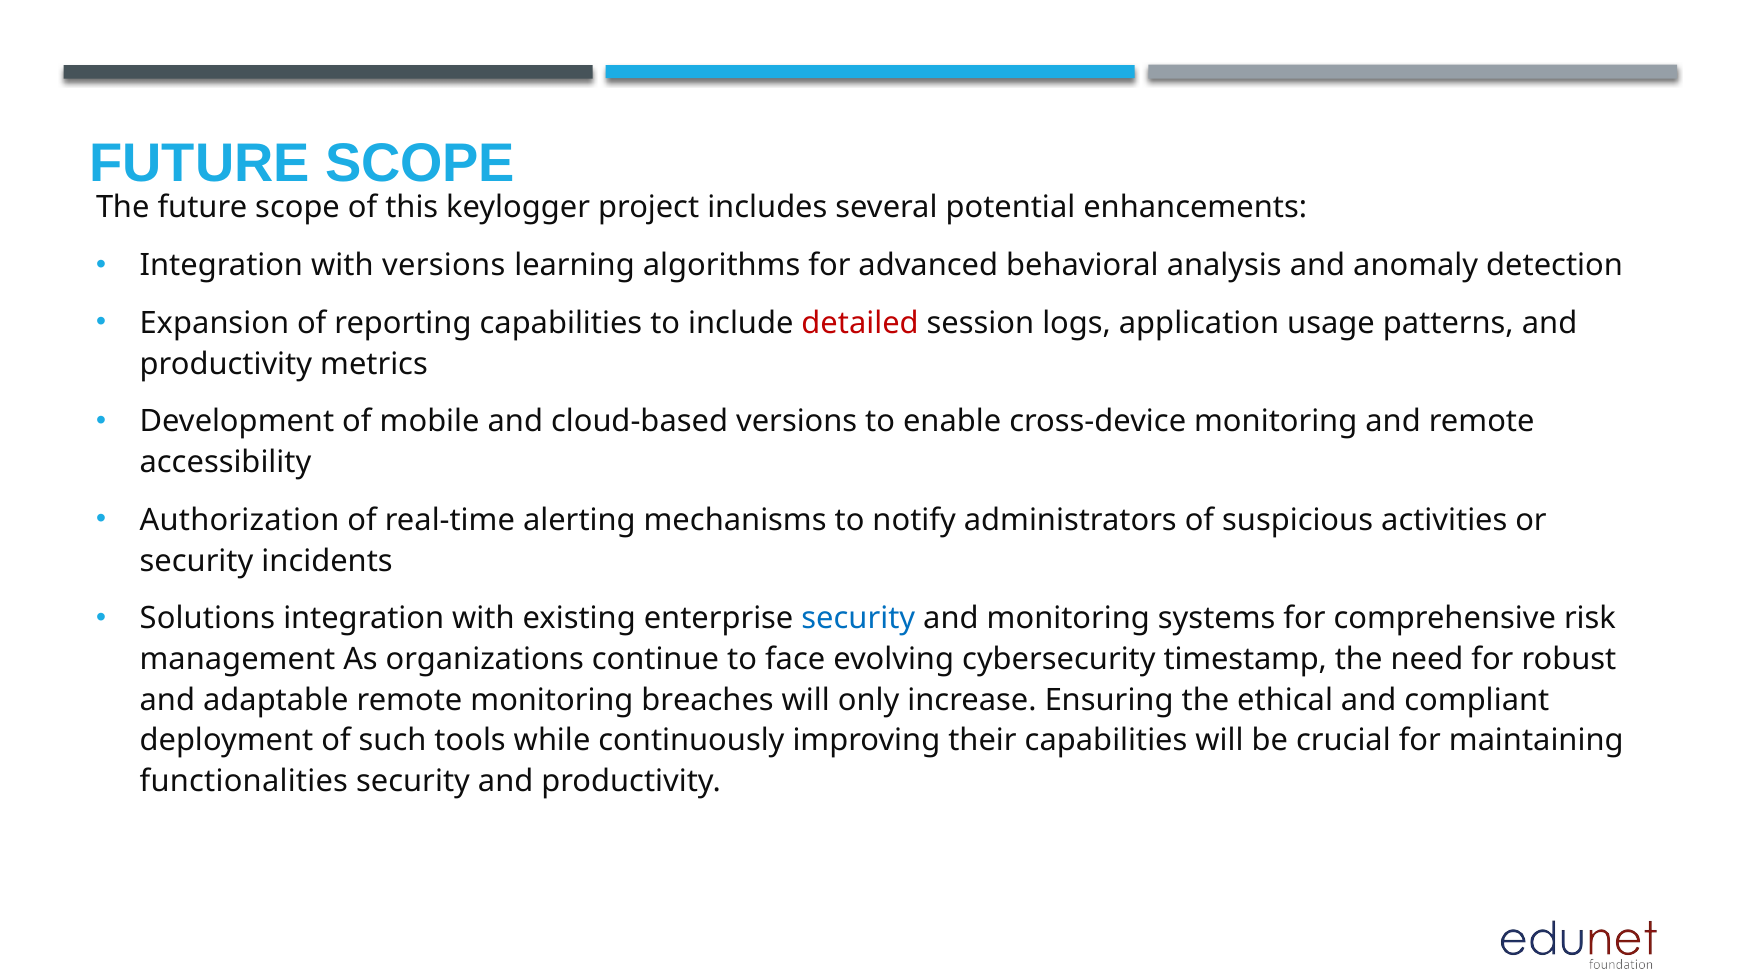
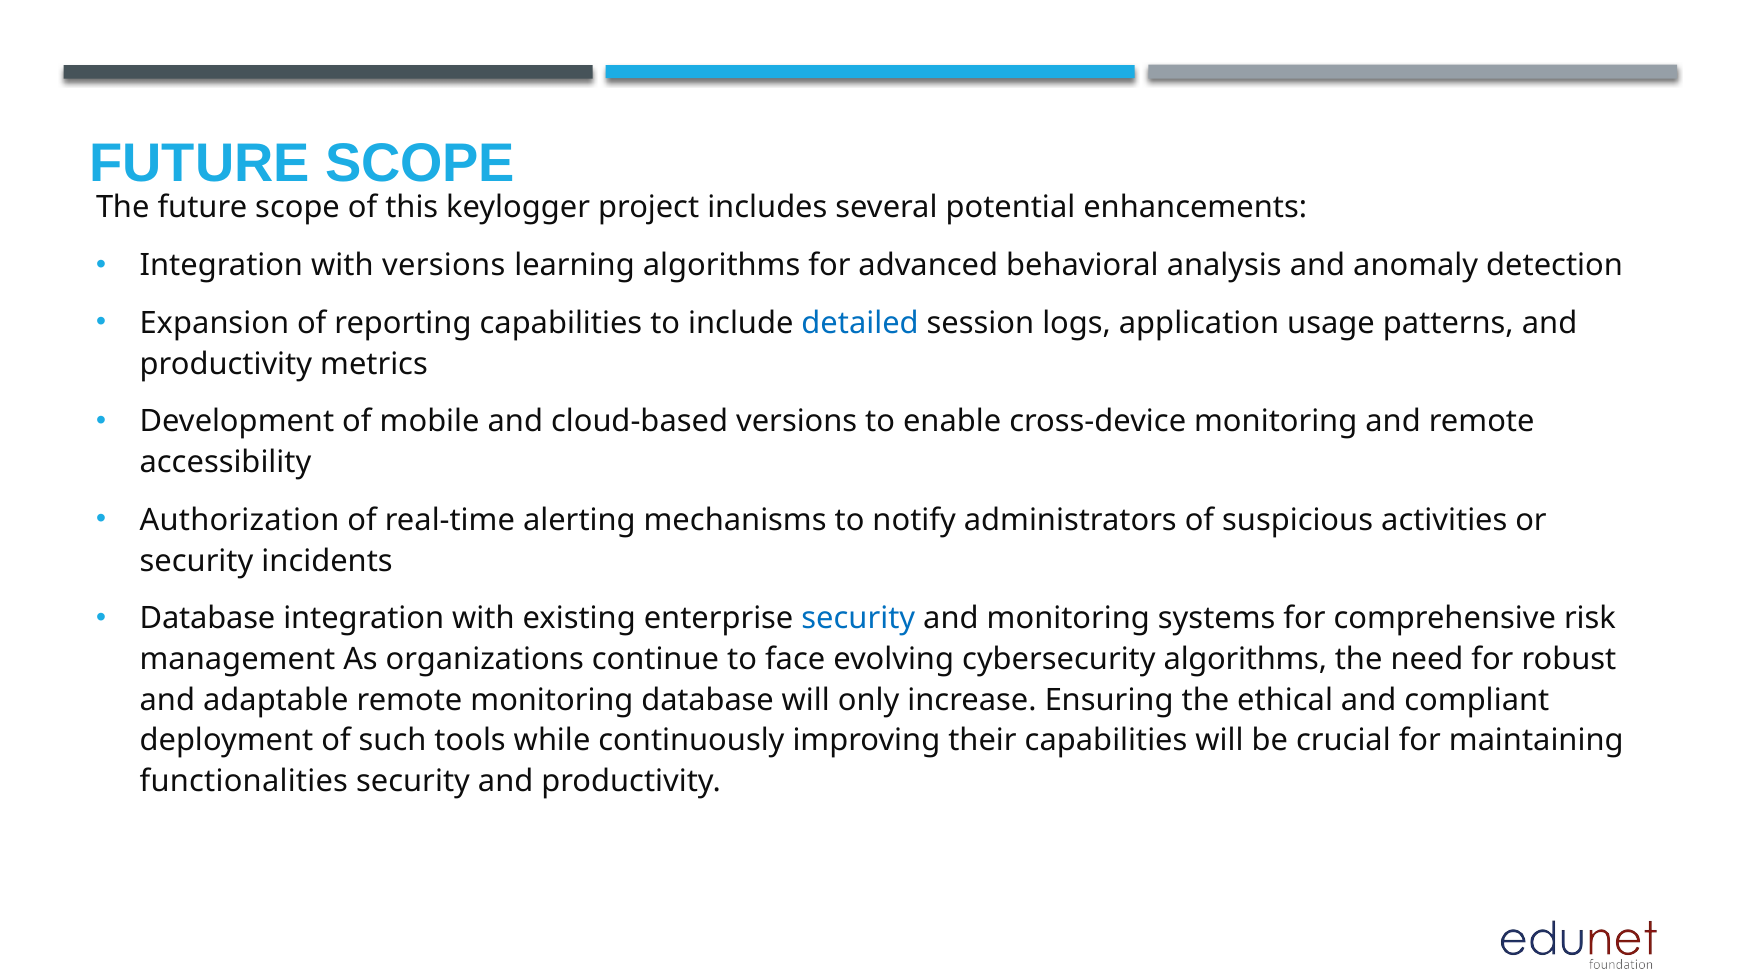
detailed colour: red -> blue (860, 323)
Solutions: Solutions -> Database (208, 619)
cybersecurity timestamp: timestamp -> algorithms (1245, 659)
monitoring breaches: breaches -> database (708, 700)
